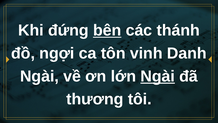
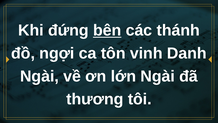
Ngài underline: present -> none (158, 76)
